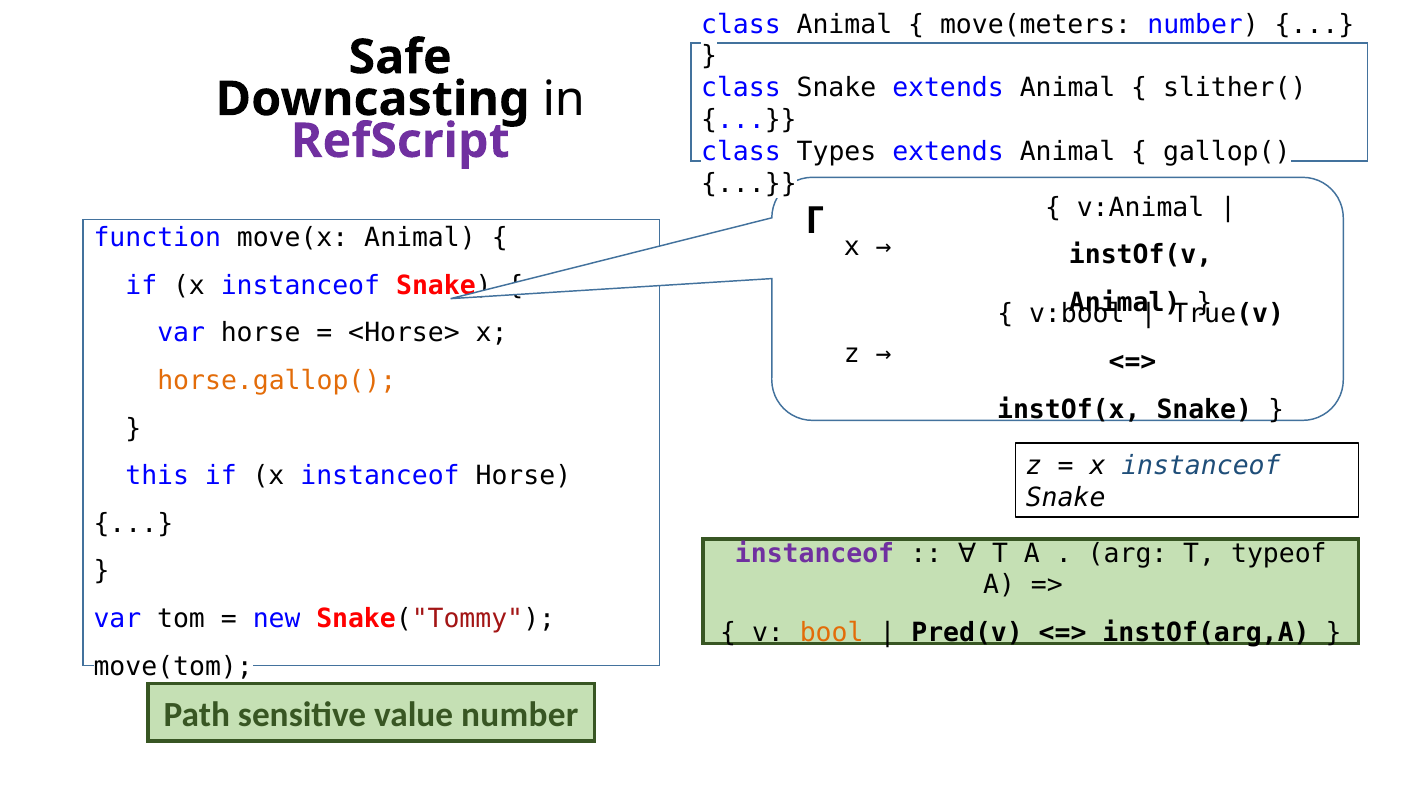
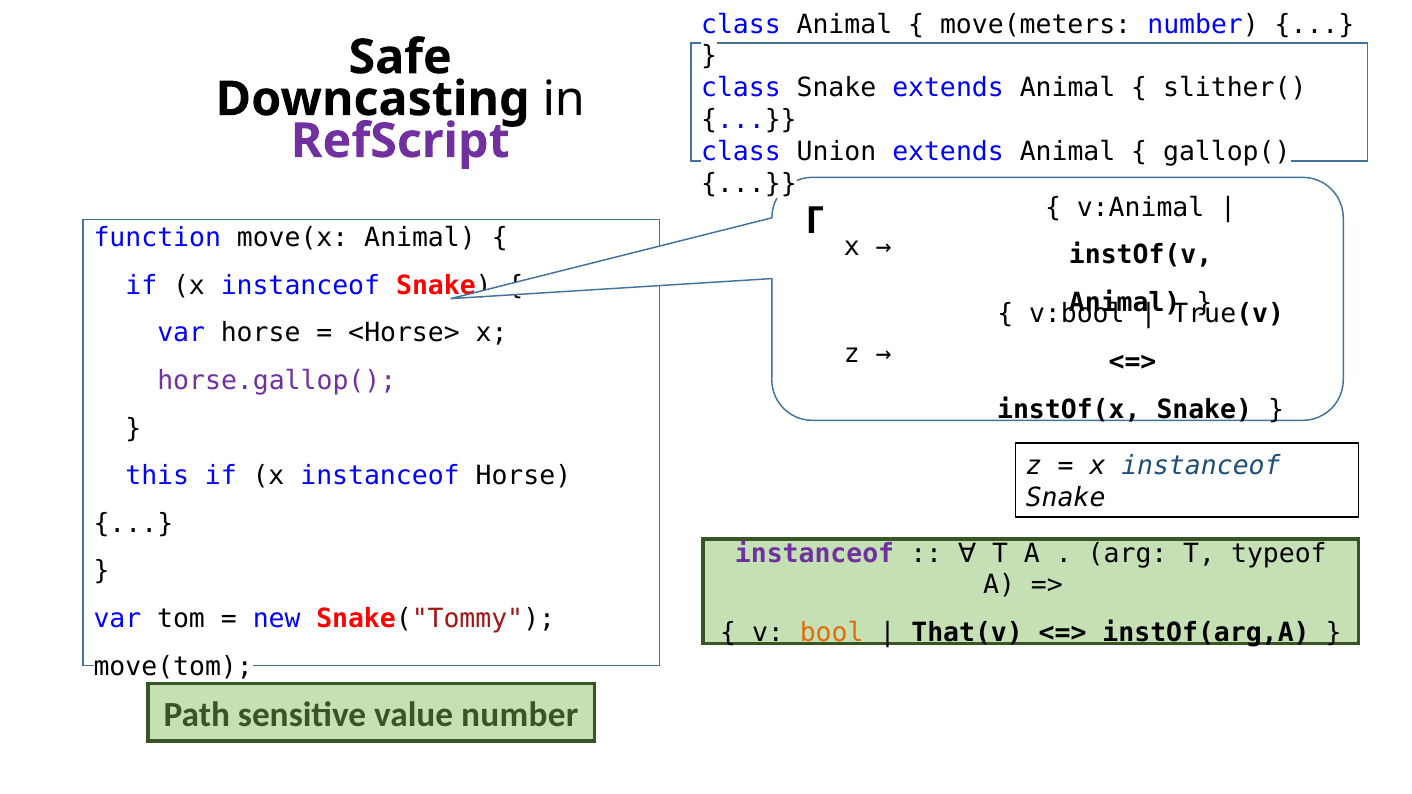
Types: Types -> Union (837, 152)
horse.gallop( colour: orange -> purple (277, 381)
Pred(v: Pred(v -> That(v (967, 633)
